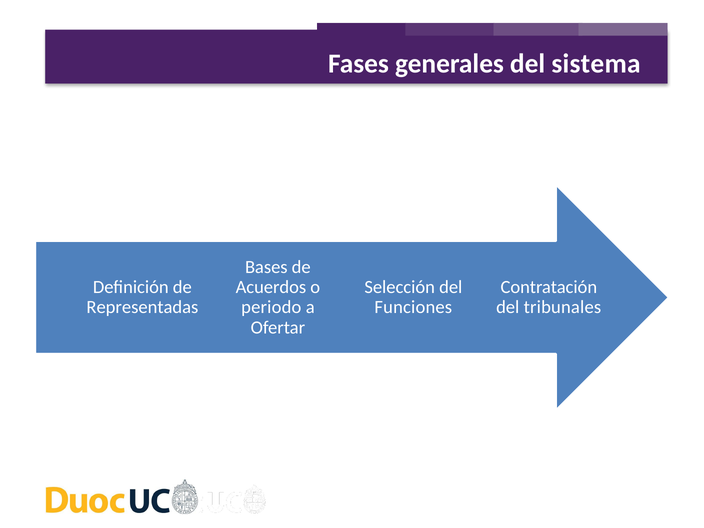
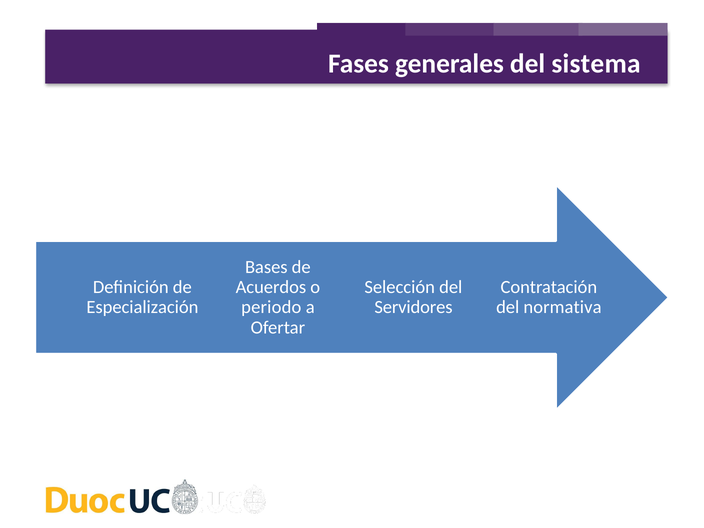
Representadas: Representadas -> Especialización (142, 307)
Funciones: Funciones -> Servidores (413, 307)
tribunales: tribunales -> normativa (562, 307)
